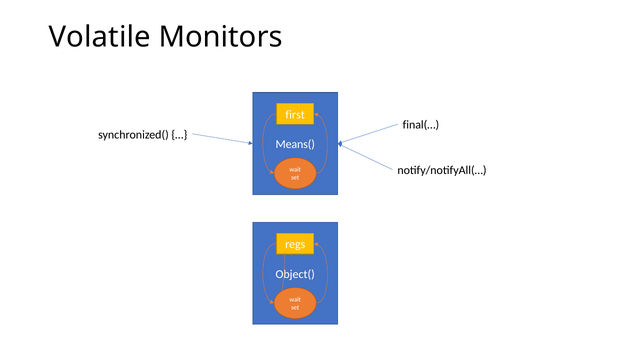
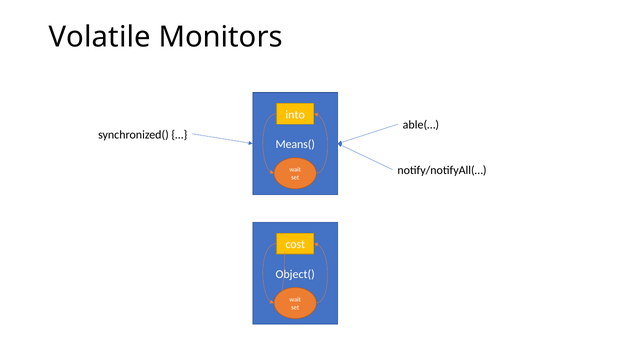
first: first -> into (295, 115)
final(…: final(… -> able(… (421, 125)
regs: regs -> cost (295, 244)
